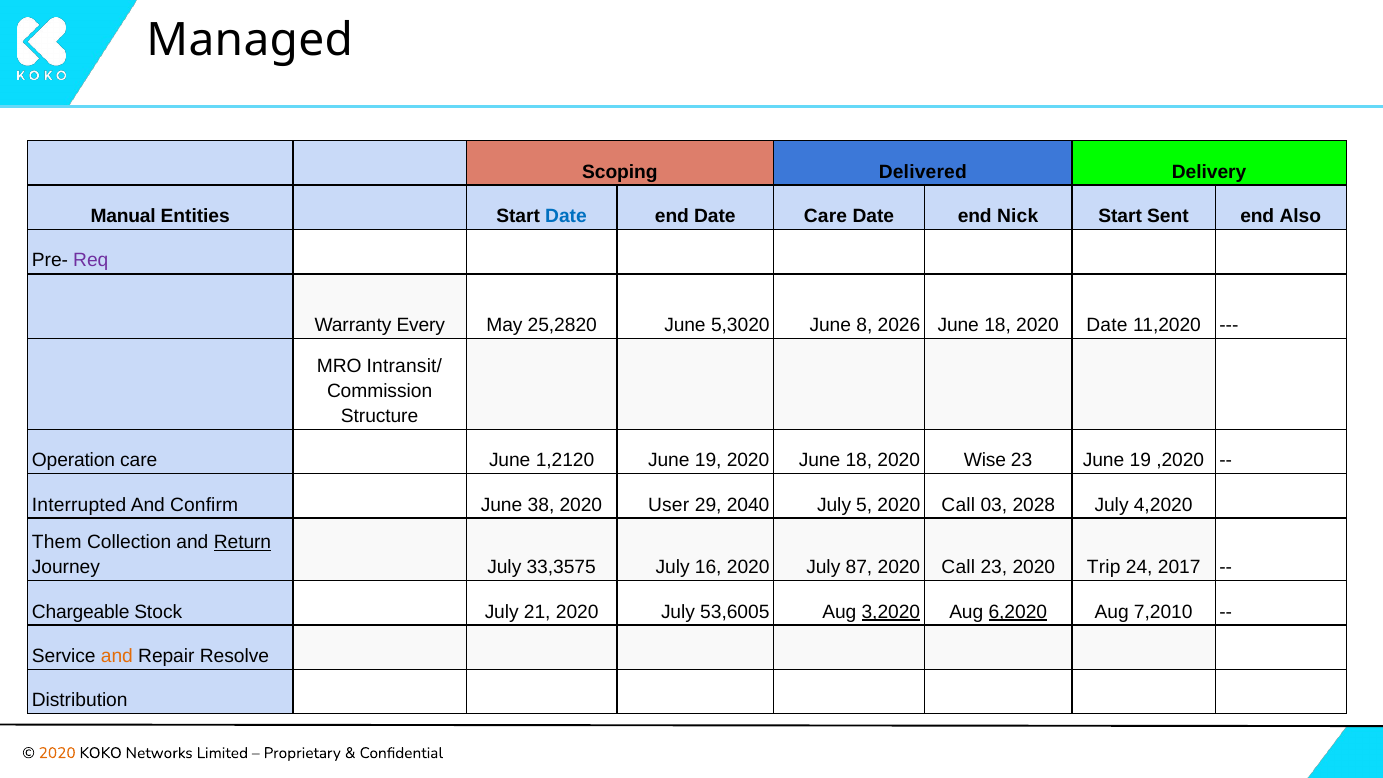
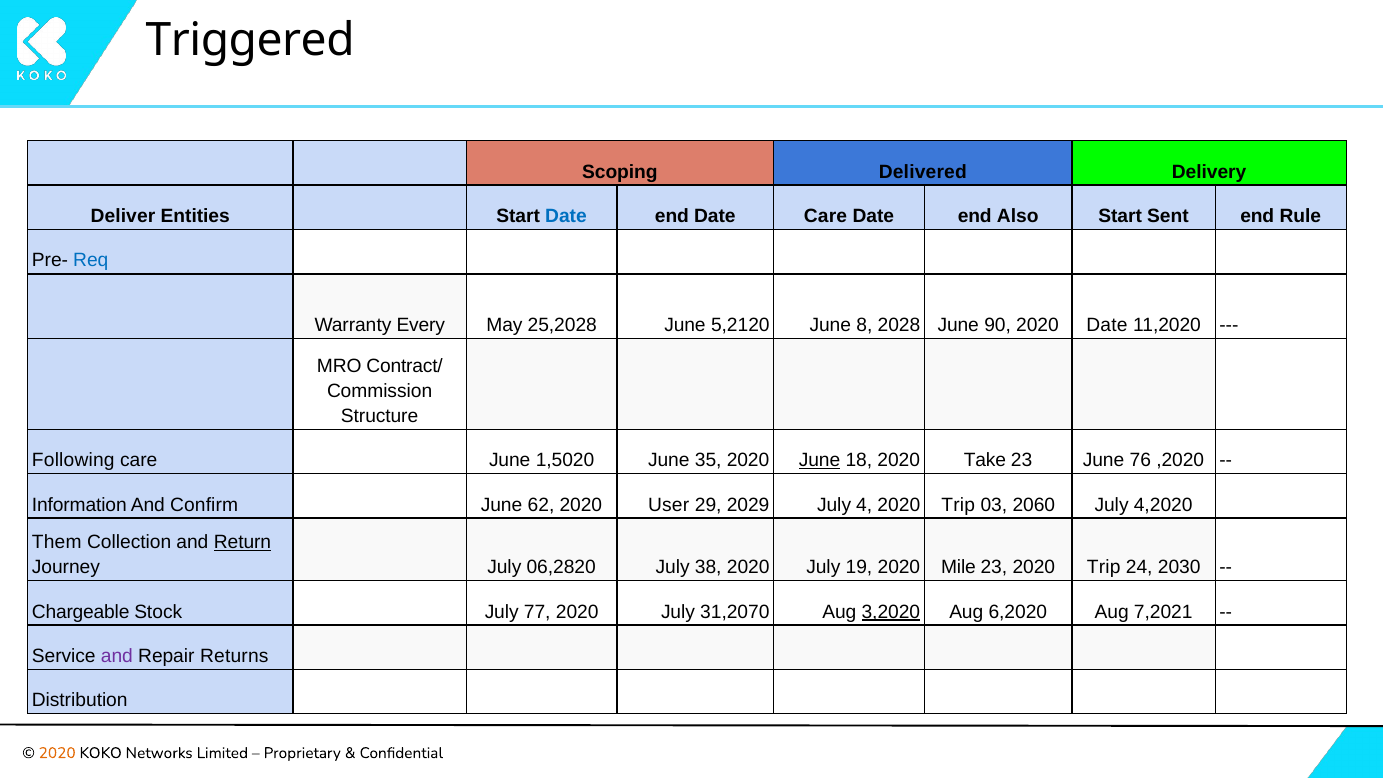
Managed: Managed -> Triggered (250, 40)
Manual: Manual -> Deliver (123, 216)
Nick: Nick -> Also (1018, 216)
Also: Also -> Rule (1300, 216)
Req colour: purple -> blue (91, 261)
25,2820: 25,2820 -> 25,2028 (562, 325)
5,3020: 5,3020 -> 5,2120 (740, 325)
2026: 2026 -> 2028 (899, 325)
18: 18 -> 90 (998, 325)
Intransit/: Intransit/ -> Contract/ (405, 367)
Operation: Operation -> Following (73, 460)
1,2120: 1,2120 -> 1,5020 (565, 460)
19: 19 -> 35 (708, 460)
June underline: none -> present (820, 460)
Wise: Wise -> Take (985, 460)
23 June 19: 19 -> 76 (1140, 460)
Interrupted: Interrupted -> Information (79, 505)
38: 38 -> 62 (541, 505)
2040: 2040 -> 2029 (748, 505)
5: 5 -> 4 (864, 505)
Call: Call -> Trip (958, 505)
2028: 2028 -> 2060 (1034, 505)
33,3575: 33,3575 -> 06,2820 (561, 567)
16: 16 -> 38 (708, 567)
87: 87 -> 19 (859, 567)
Call: Call -> Mile (958, 567)
2017: 2017 -> 2030 (1179, 567)
21: 21 -> 77 (537, 612)
53,6005: 53,6005 -> 31,2070 (735, 612)
6,2020 underline: present -> none (1018, 612)
7,2010: 7,2010 -> 7,2021 (1163, 612)
and colour: orange -> purple (117, 656)
Resolve: Resolve -> Returns (234, 656)
